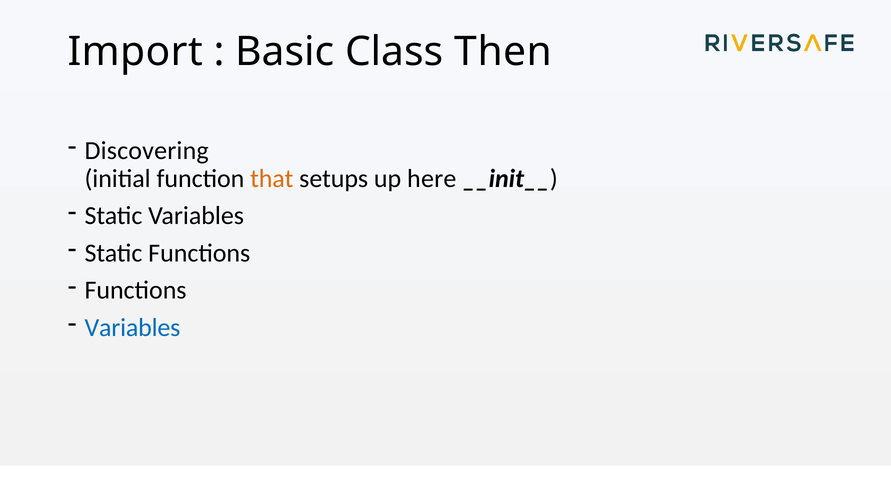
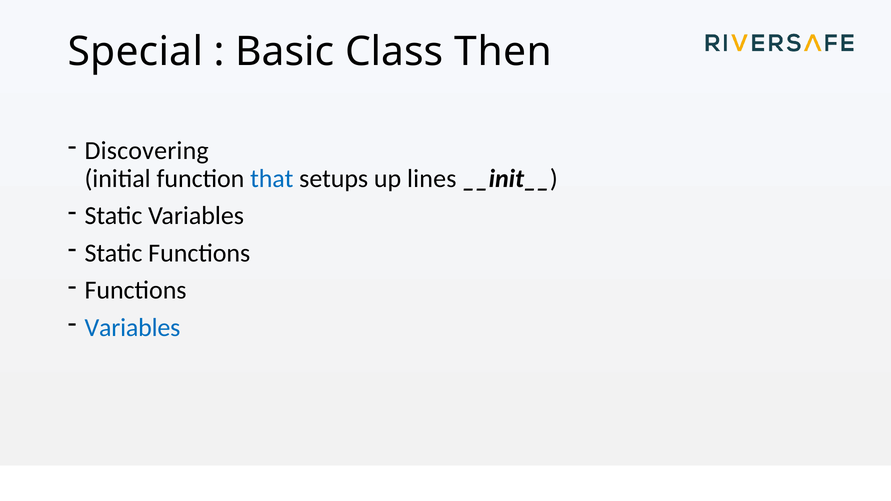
Import: Import -> Special (135, 52)
that colour: orange -> blue (272, 179)
here: here -> lines (432, 179)
